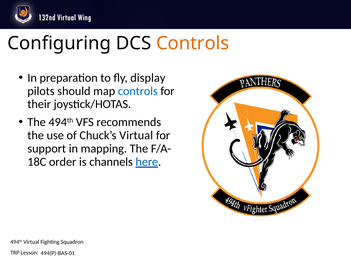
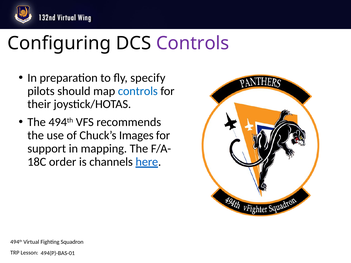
Controls colour: orange -> purple (193, 43)
display: display -> specify (148, 78)
Chuck’s Virtual: Virtual -> Images (136, 135)
